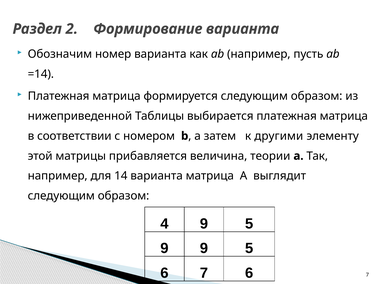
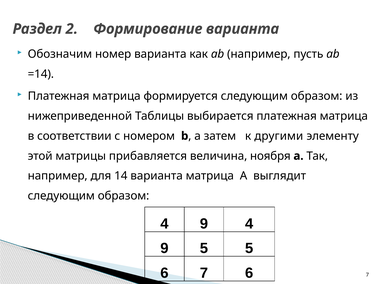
теории: теории -> ноября (270, 156)
4 9 5: 5 -> 4 (249, 223)
9 9: 9 -> 5 (204, 248)
